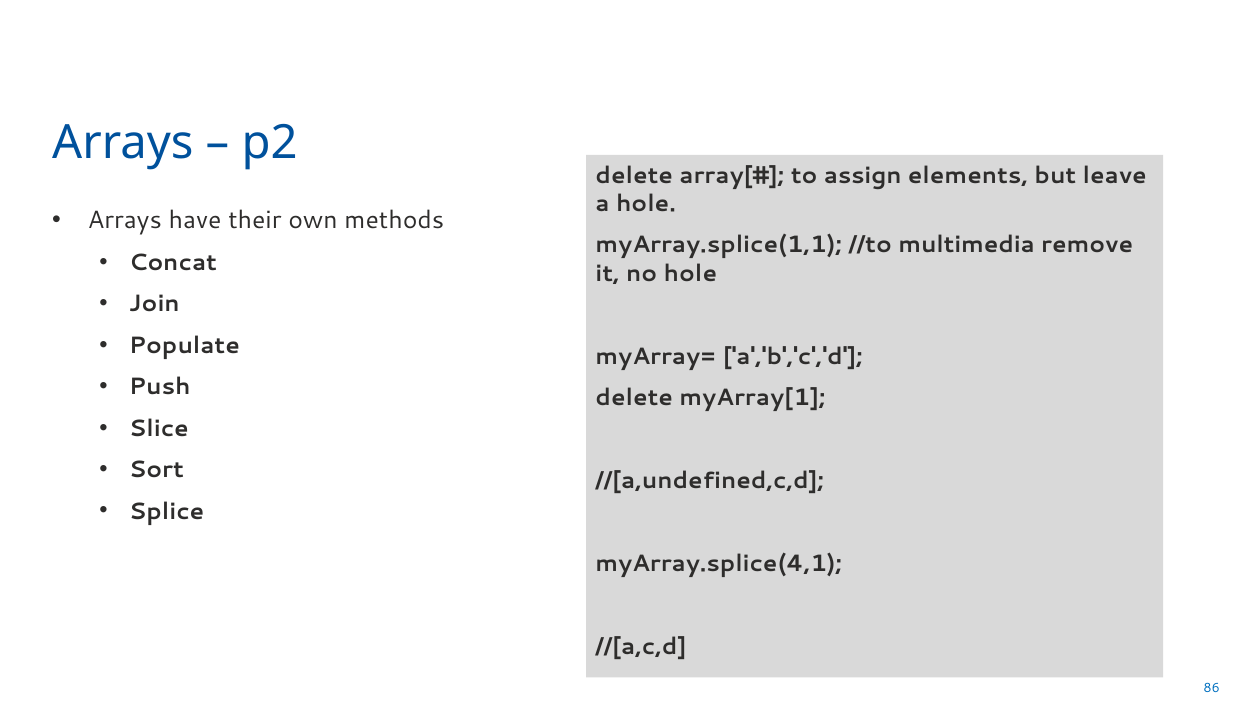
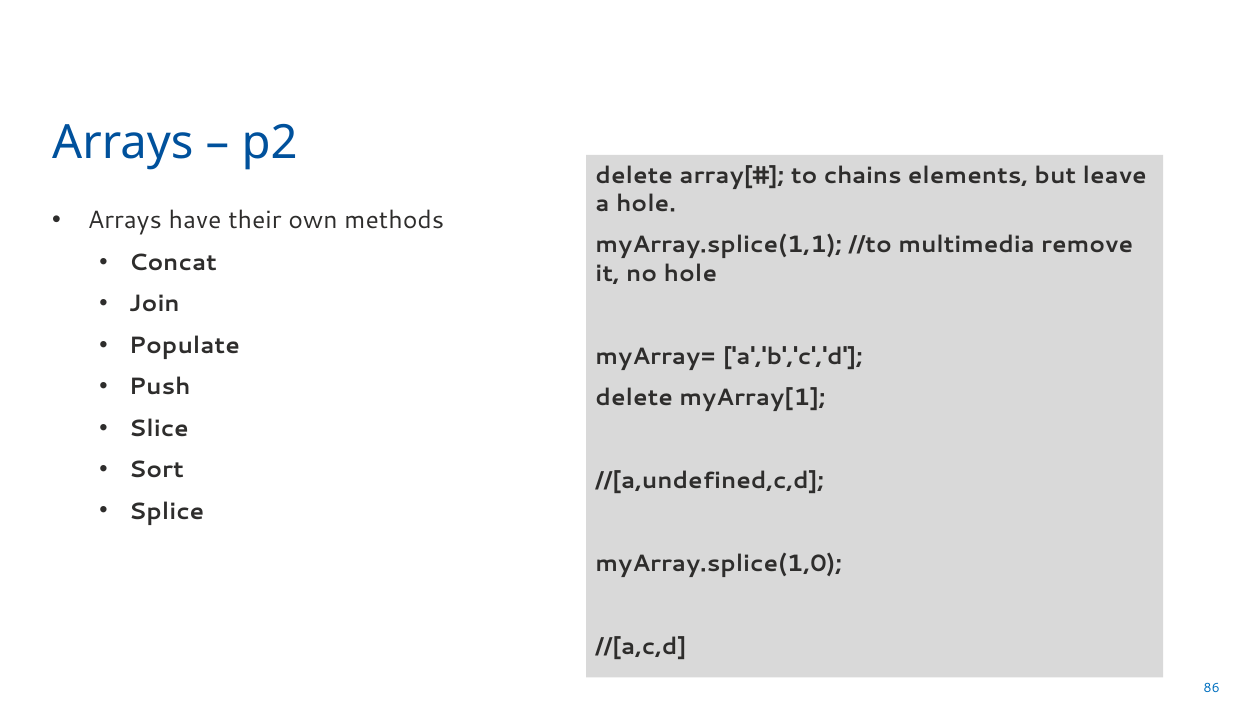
assign: assign -> chains (863, 175)
myArray.splice(4,1: myArray.splice(4,1 -> myArray.splice(1,0 (719, 564)
